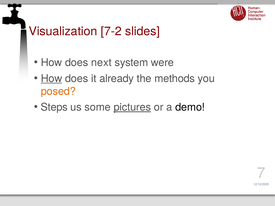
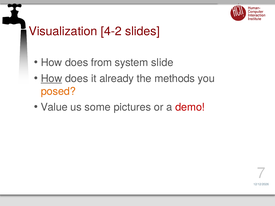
7-2: 7-2 -> 4-2 (111, 31)
next: next -> from (101, 63)
were: were -> slide (162, 63)
Steps: Steps -> Value (54, 107)
pictures underline: present -> none (132, 107)
demo colour: black -> red (190, 107)
